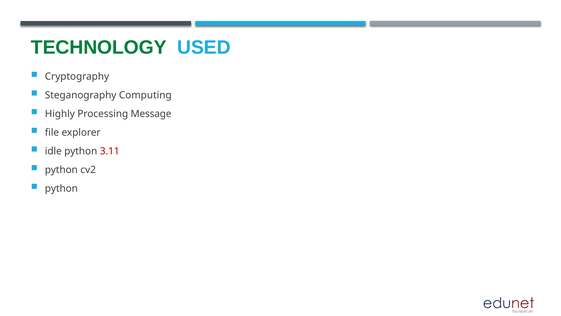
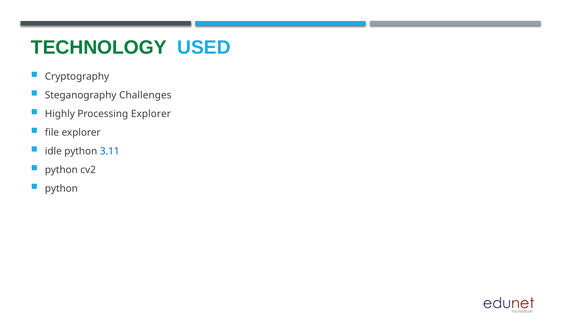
Computing: Computing -> Challenges (145, 95)
Processing Message: Message -> Explorer (151, 114)
3.11 colour: red -> blue (110, 151)
